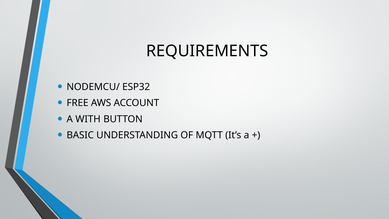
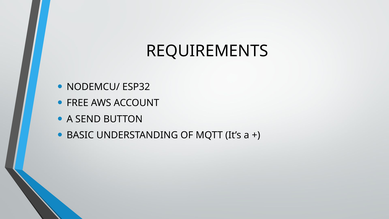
WITH: WITH -> SEND (88, 119)
